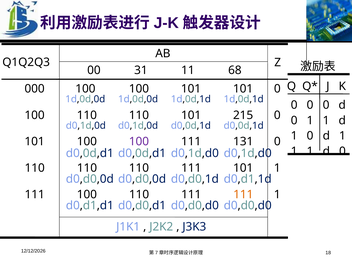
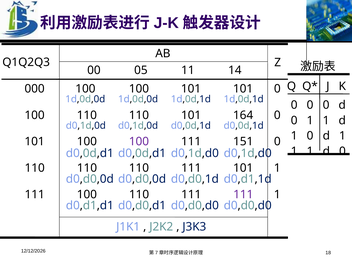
31: 31 -> 05 (141, 70)
68: 68 -> 14 (235, 70)
215: 215 -> 164 (243, 115)
131: 131 -> 151 (243, 142)
111 colour: orange -> purple (243, 194)
